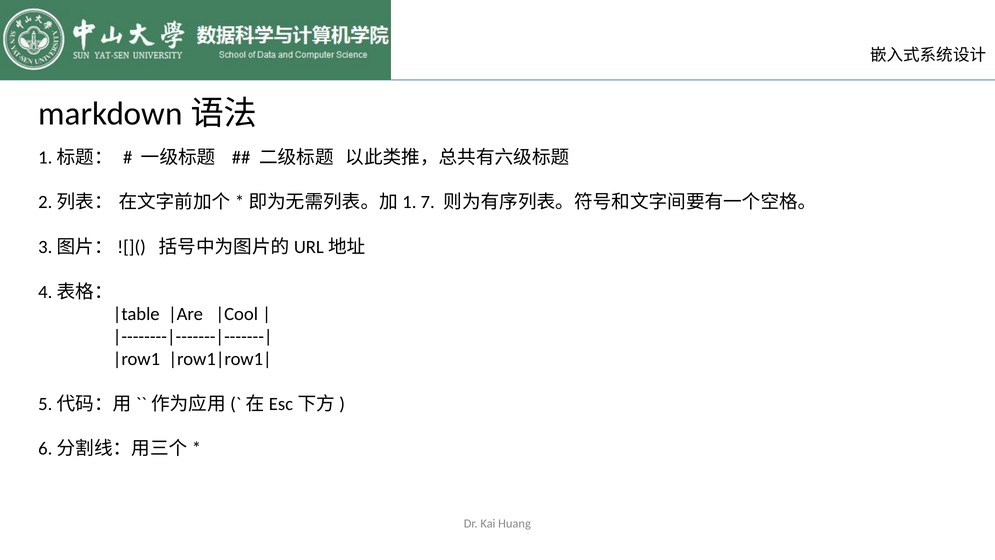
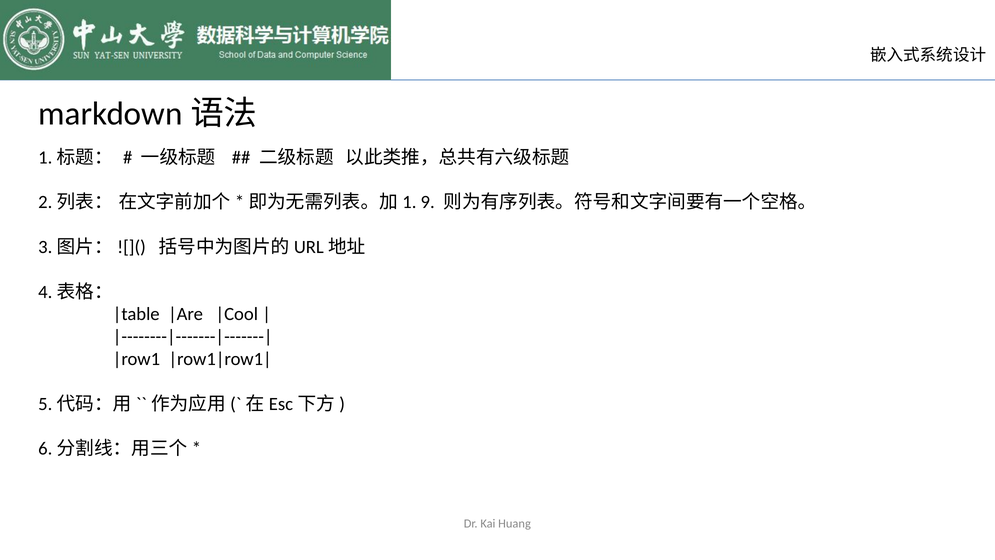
7: 7 -> 9 (428, 202)
